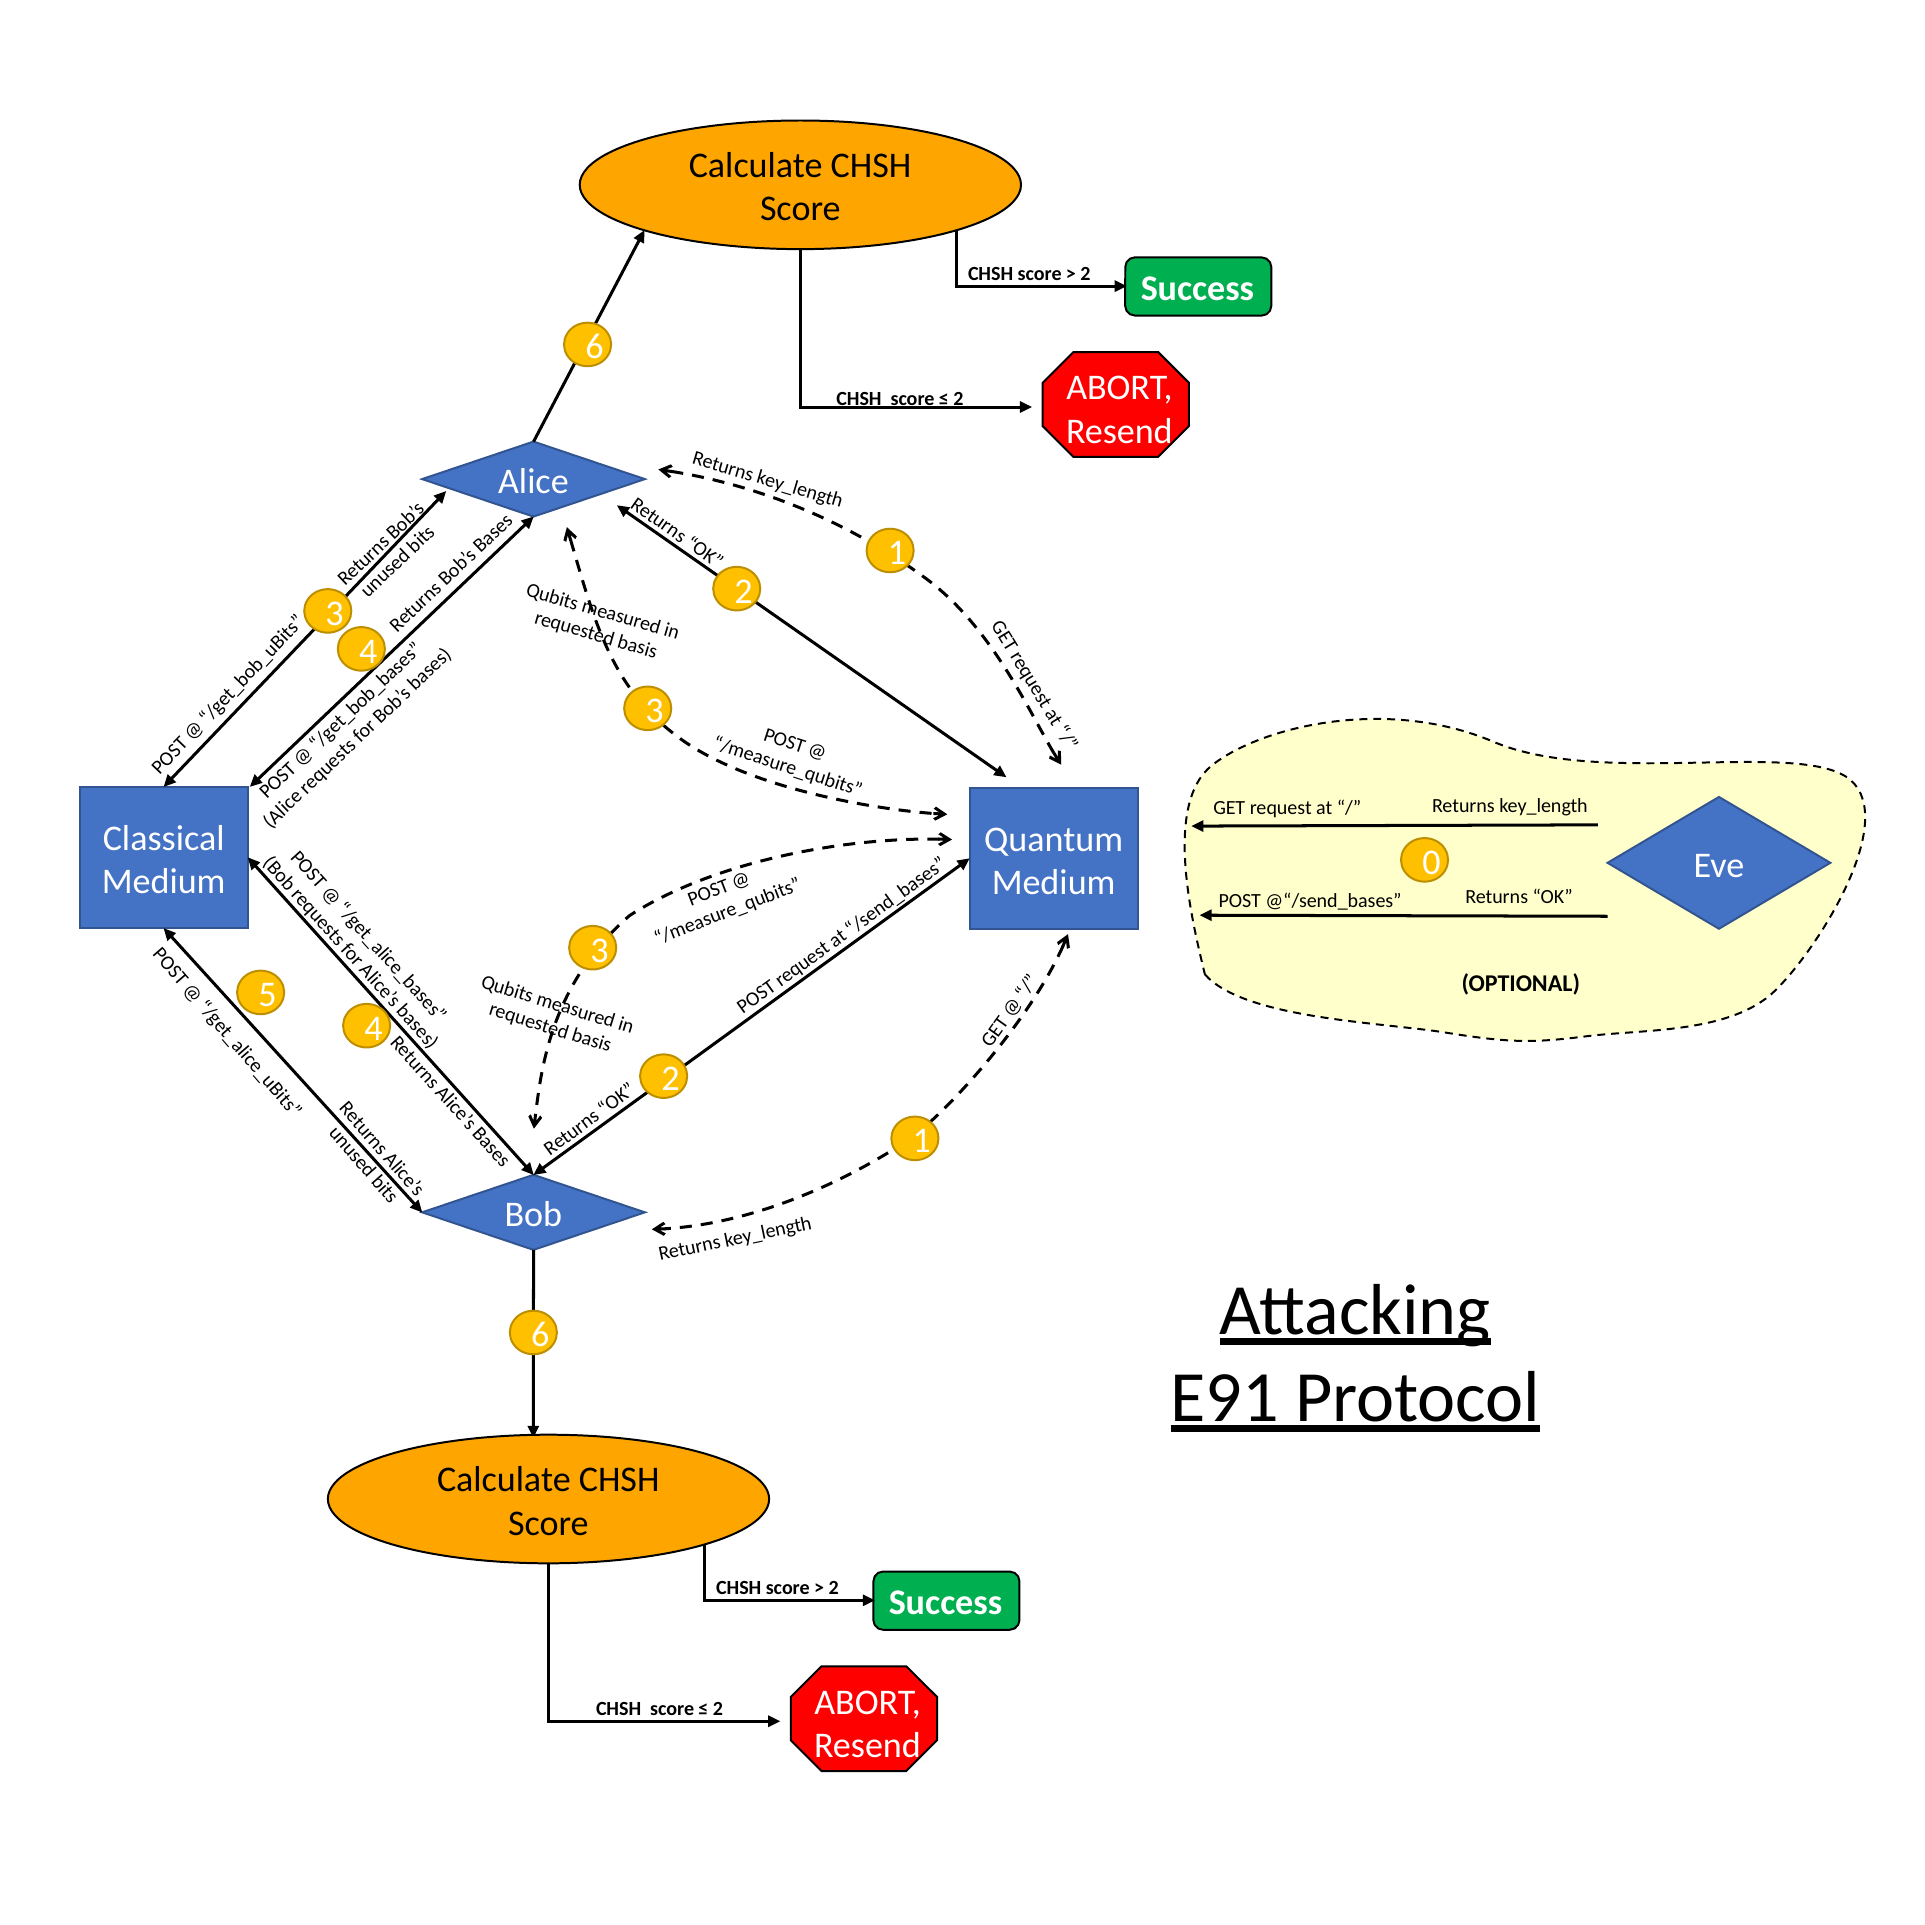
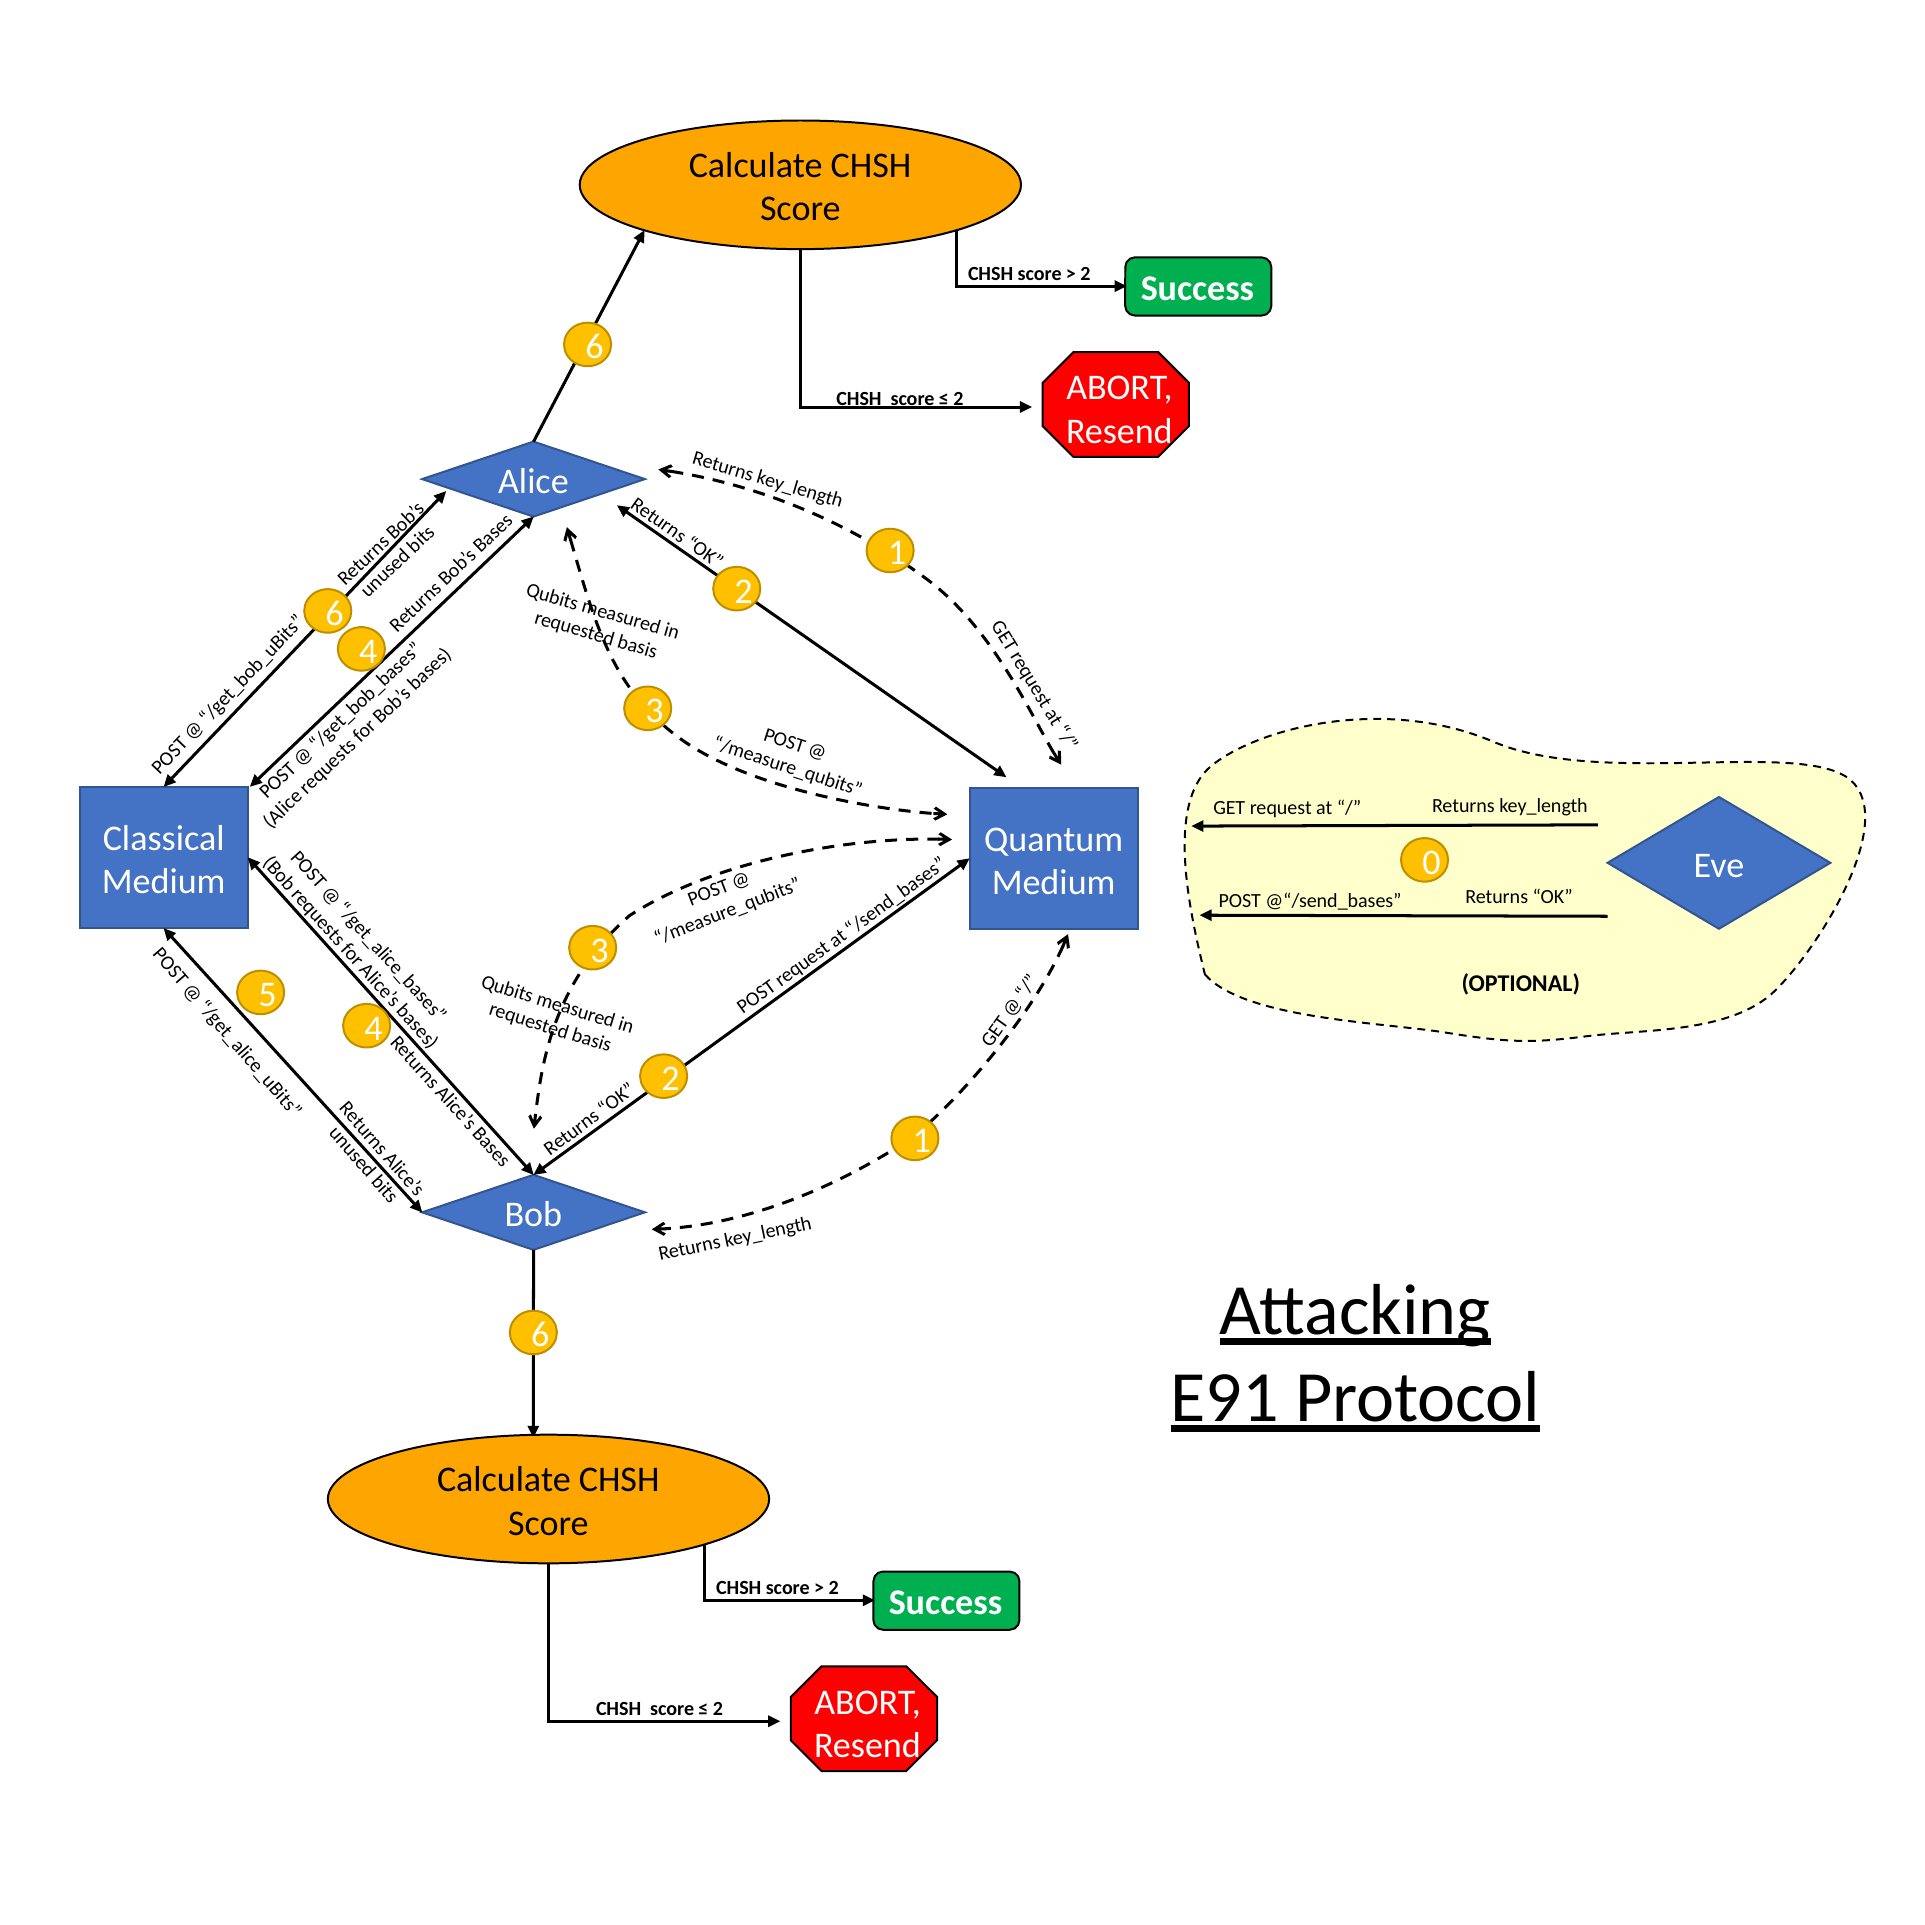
3: 3 -> 6 (335, 613)
